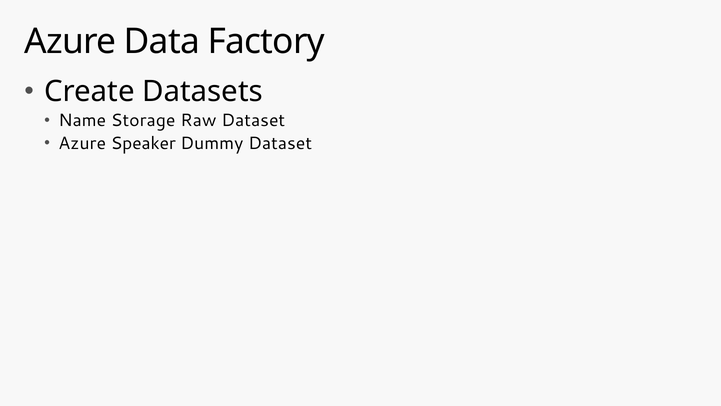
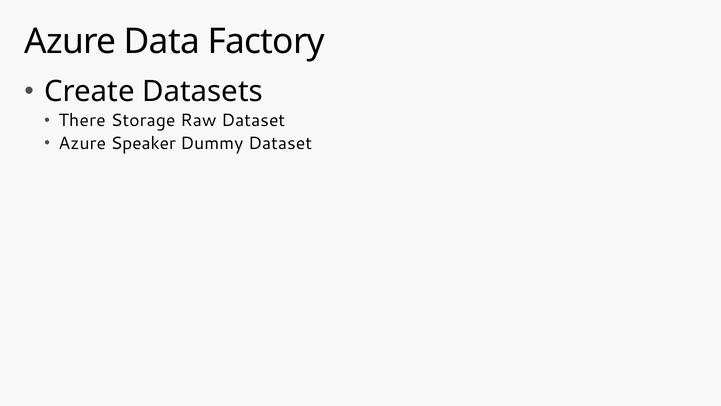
Name: Name -> There (82, 120)
